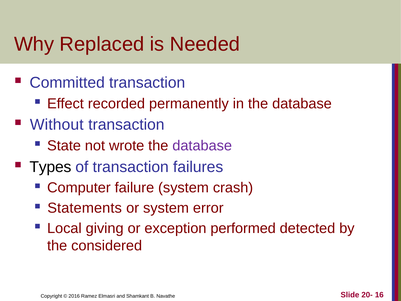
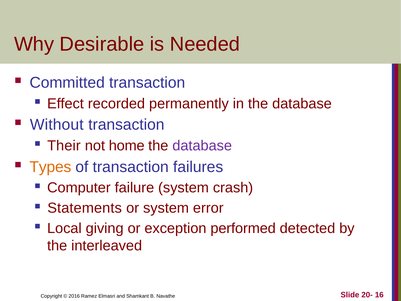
Replaced: Replaced -> Desirable (102, 44)
State: State -> Their (64, 146)
wrote: wrote -> home (127, 146)
Types colour: black -> orange (50, 167)
considered: considered -> interleaved (107, 246)
